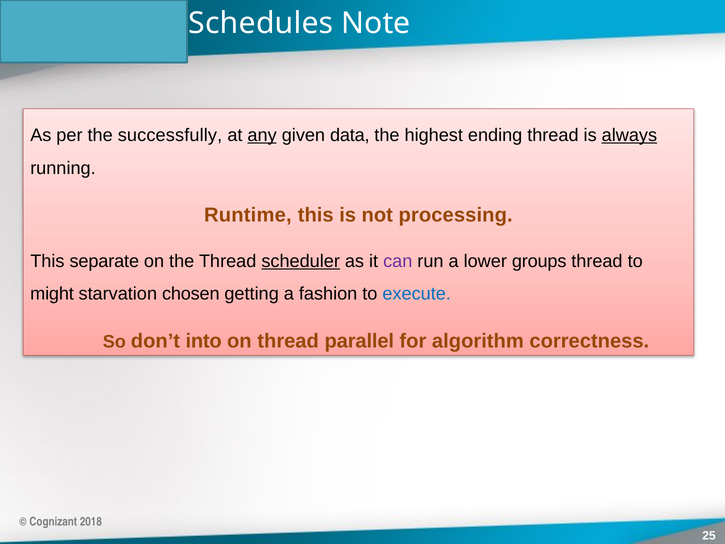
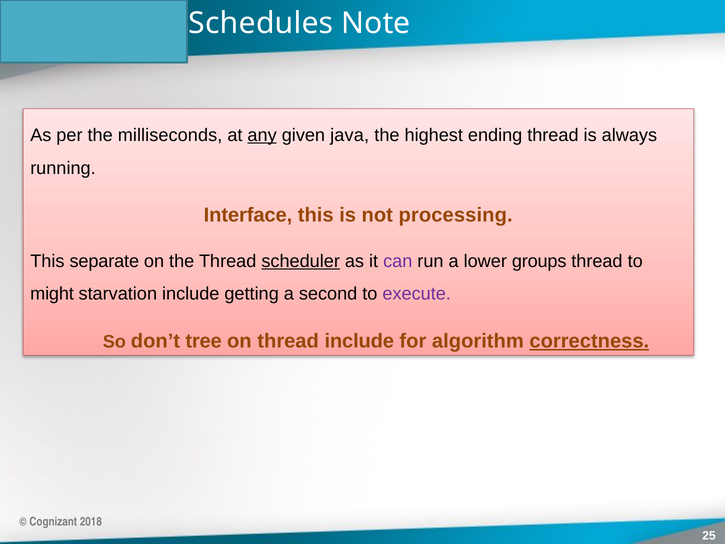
successfully: successfully -> milliseconds (170, 135)
data: data -> java (350, 135)
always underline: present -> none (629, 135)
Runtime: Runtime -> Interface (248, 215)
starvation chosen: chosen -> include (191, 294)
fashion: fashion -> second (328, 294)
execute colour: blue -> purple (417, 294)
into: into -> tree (204, 341)
thread parallel: parallel -> include (359, 341)
correctness underline: none -> present (589, 341)
